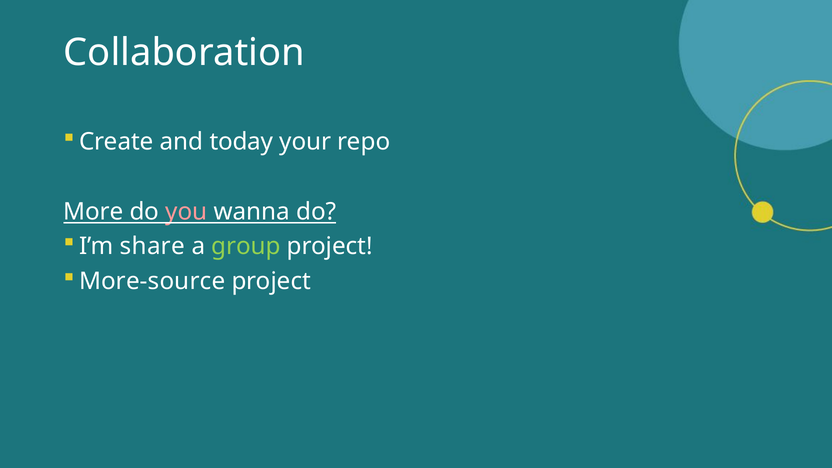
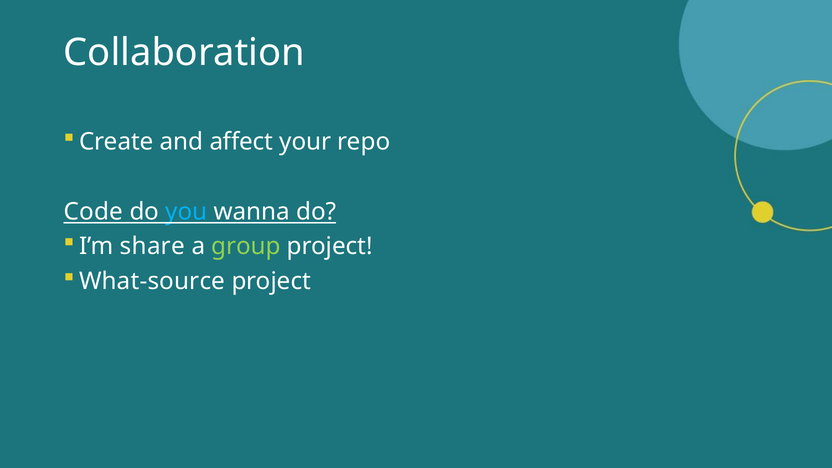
today: today -> affect (241, 142)
More: More -> Code (93, 212)
you colour: pink -> light blue (186, 212)
More-source: More-source -> What-source (152, 281)
